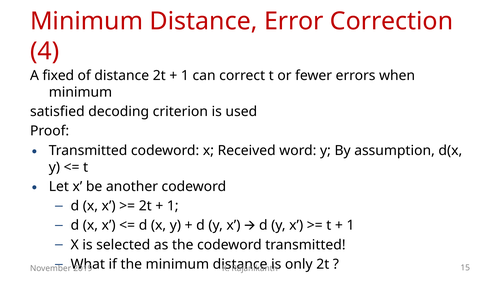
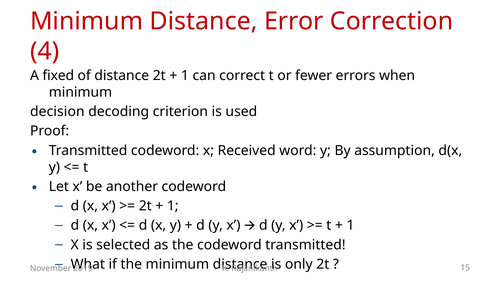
satisfied: satisfied -> decision (57, 112)
